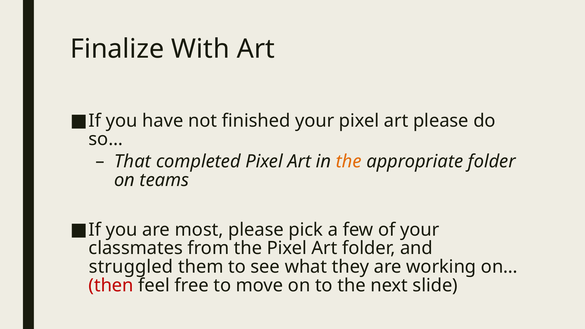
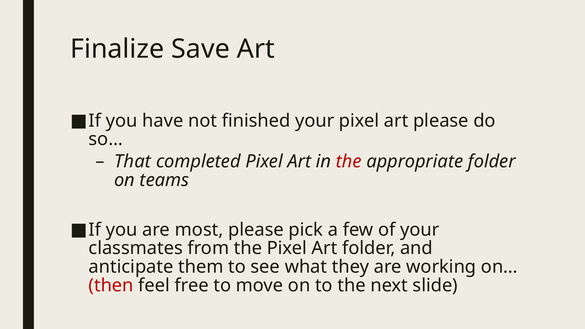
With: With -> Save (200, 49)
the colour: orange -> red (349, 162)
struggled: struggled -> anticipate (131, 267)
